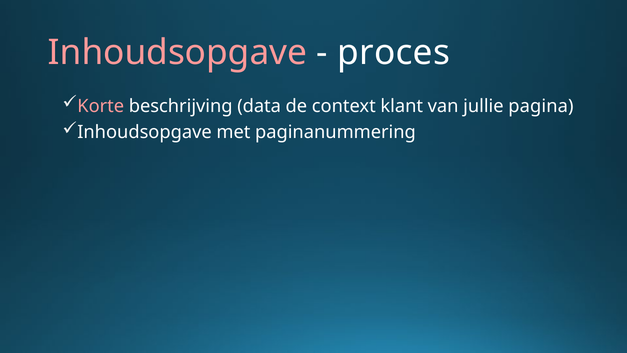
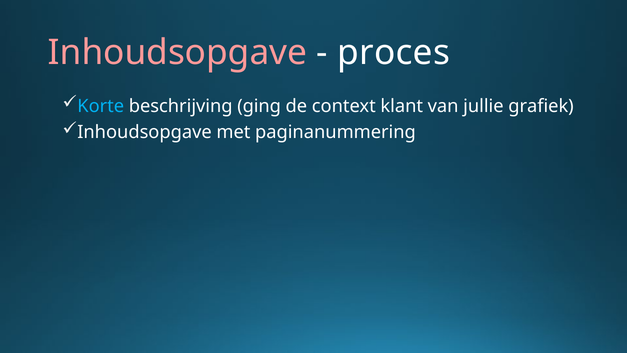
Korte colour: pink -> light blue (101, 106)
data: data -> ging (259, 106)
pagina: pagina -> grafiek (541, 106)
